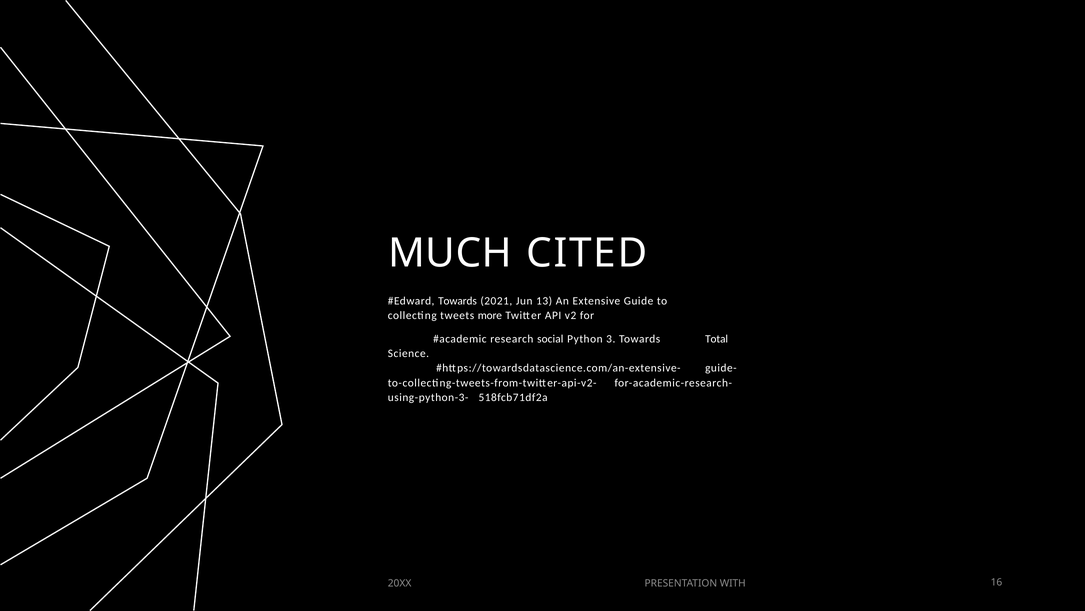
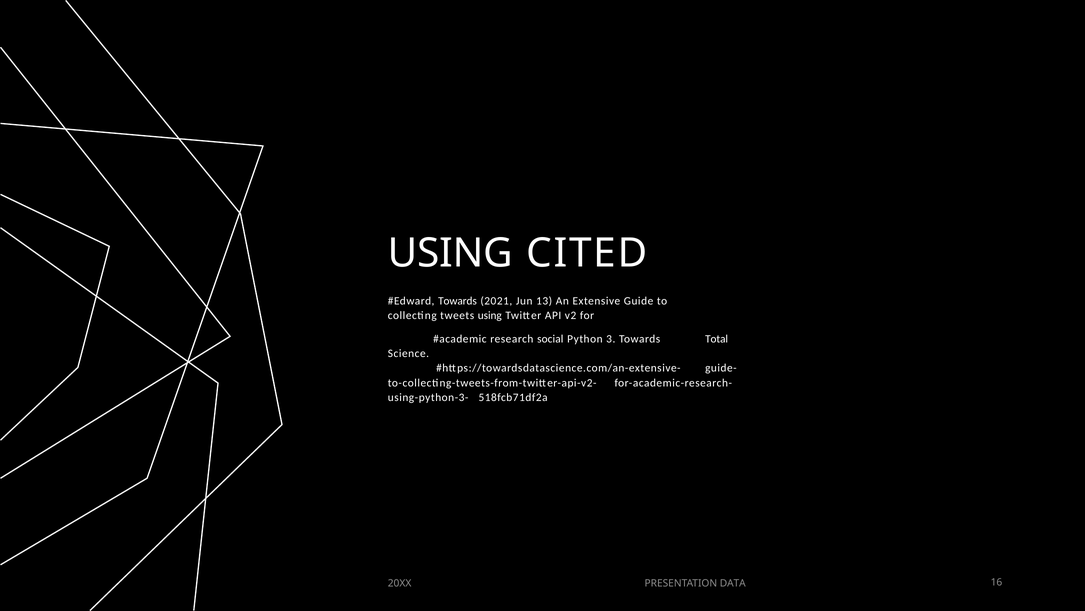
MUCH: MUCH -> USING (450, 253)
tweets more: more -> using (490, 315)
WITH: WITH -> DATA (733, 583)
